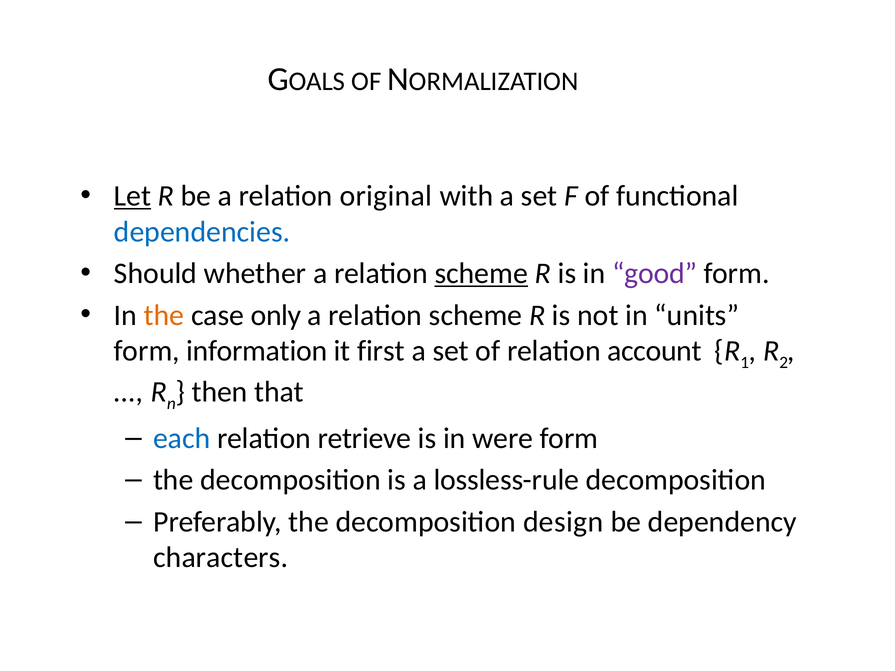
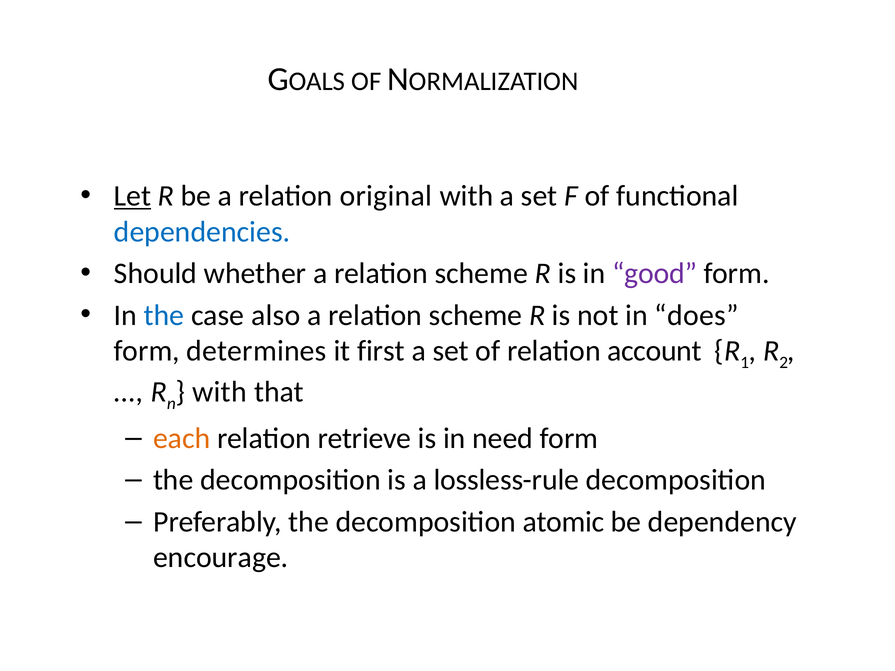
scheme underline: present -> none (481, 274)
the colour: orange -> blue (164, 315)
only: only -> also (276, 315)
units: units -> does (697, 315)
information: information -> determines (256, 351)
then: then -> with (219, 392)
each colour: blue -> orange (182, 439)
were: were -> need (503, 439)
design: design -> atomic (563, 522)
characters: characters -> encourage (221, 558)
